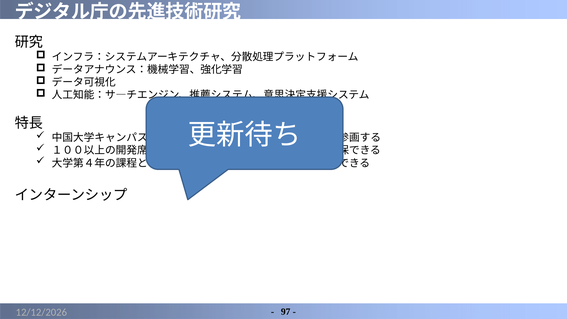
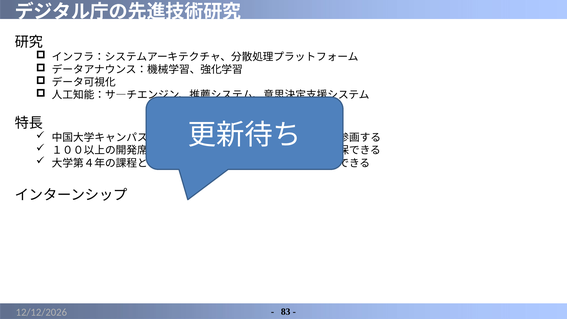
97: 97 -> 83 (286, 312)
